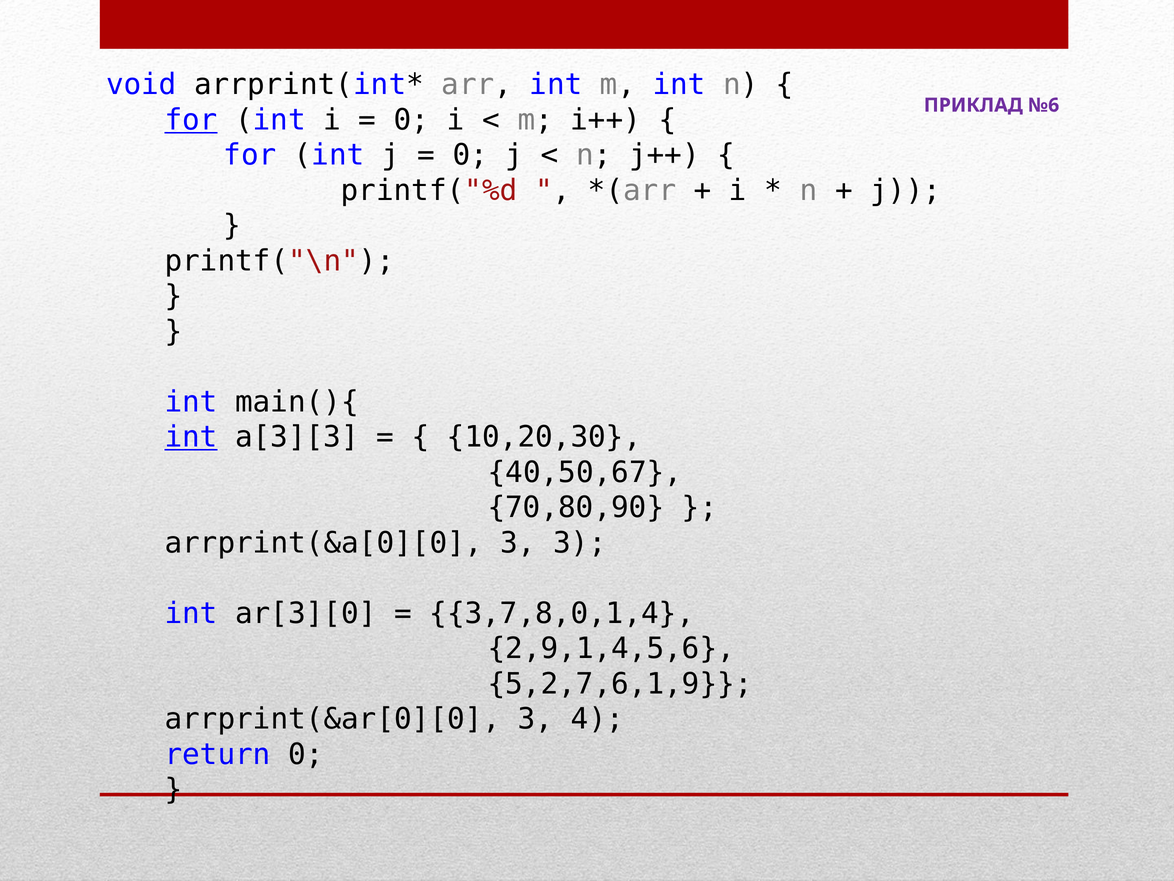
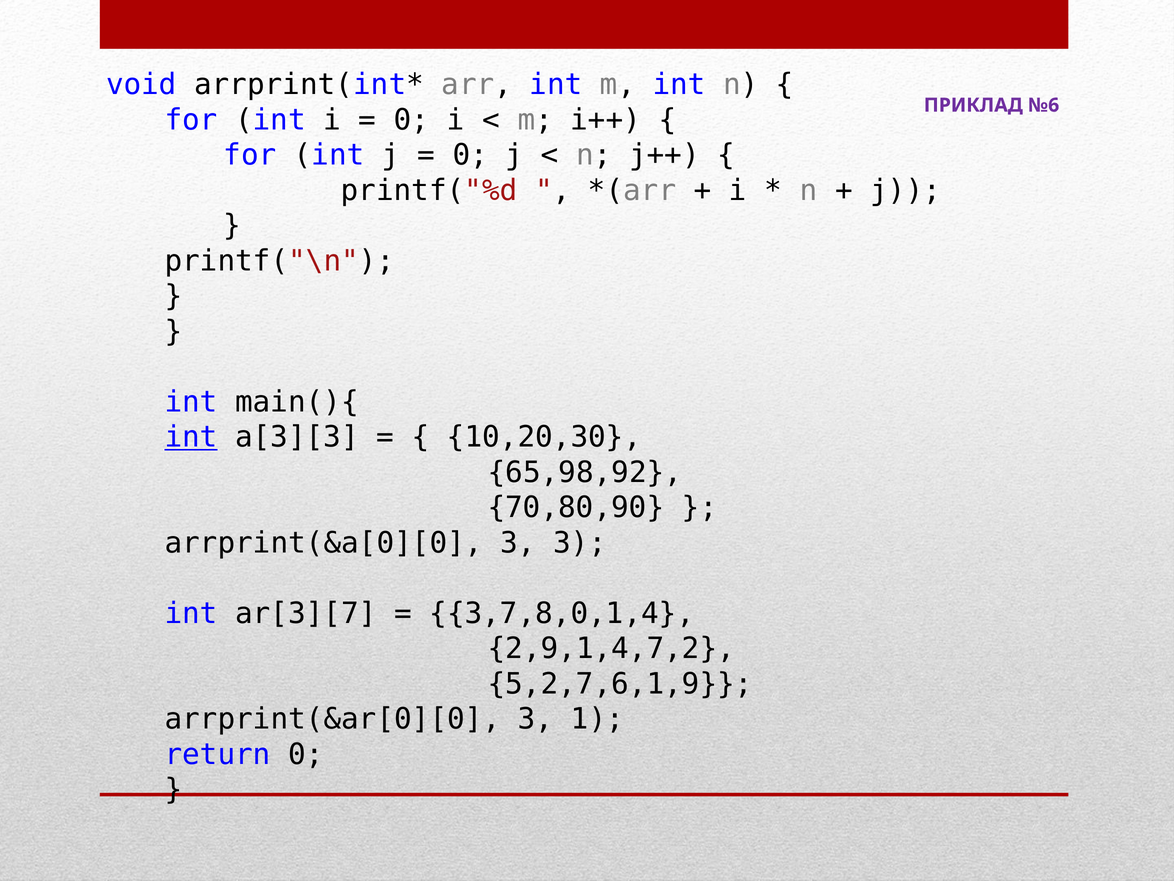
for underline: present -> none (191, 120)
40,50,67: 40,50,67 -> 65,98,92 (585, 472)
ar[3][0: ar[3][0 -> ar[3][7 (306, 613)
2,9,1,4,5,6: 2,9,1,4,5,6 -> 2,9,1,4,7,2 (611, 648)
4: 4 -> 1 (597, 719)
